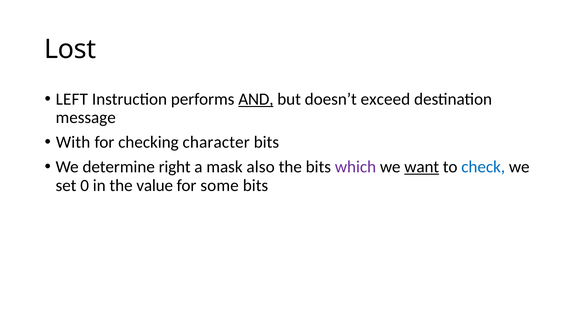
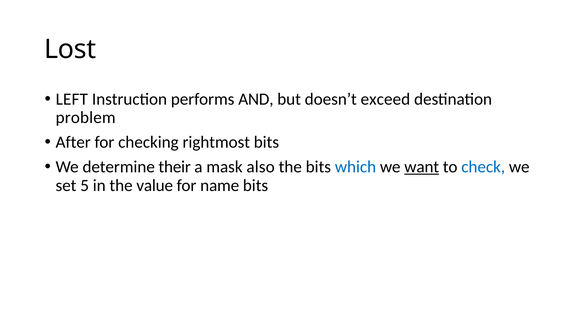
AND underline: present -> none (256, 99)
message: message -> problem (86, 118)
With: With -> After (73, 142)
character: character -> rightmost (216, 142)
right: right -> their (175, 167)
which colour: purple -> blue (355, 167)
0: 0 -> 5 (85, 185)
some: some -> name (220, 185)
